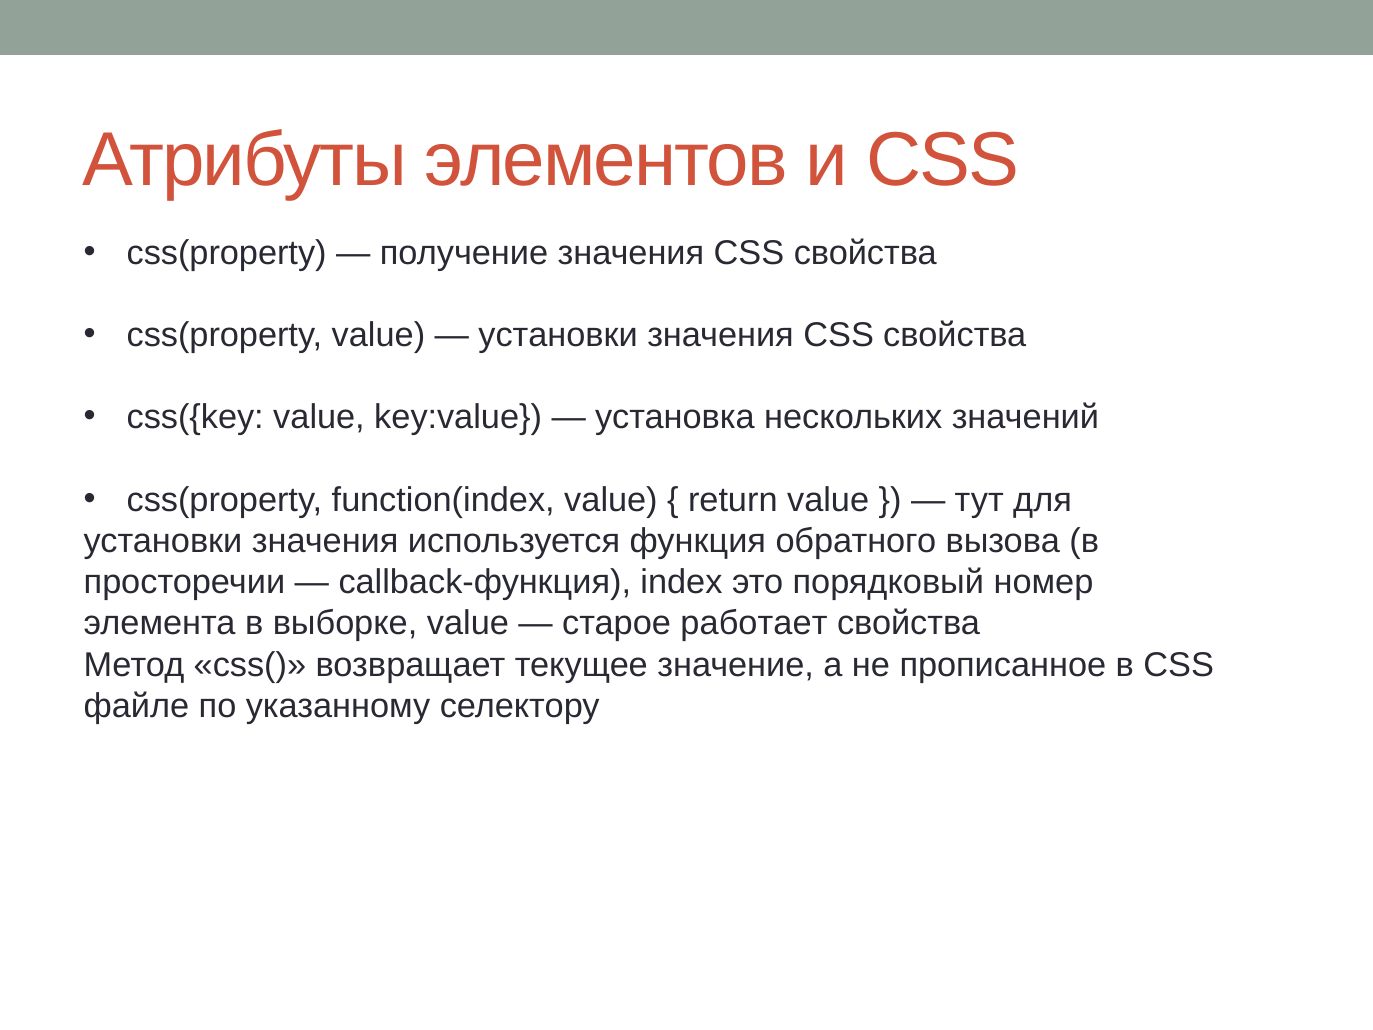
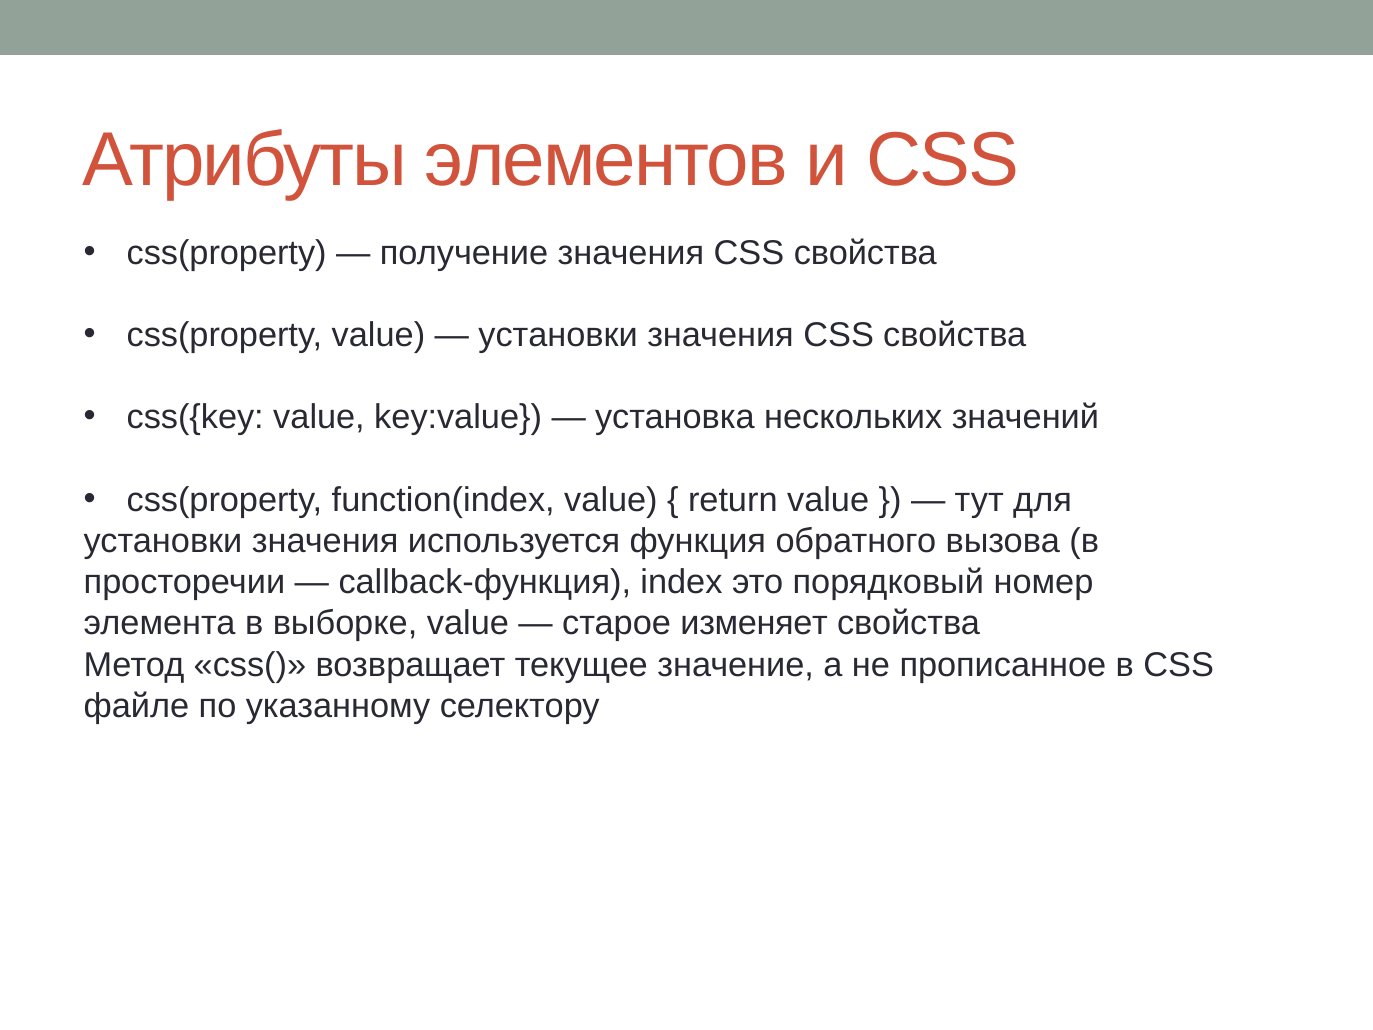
работает: работает -> изменяет (754, 623)
